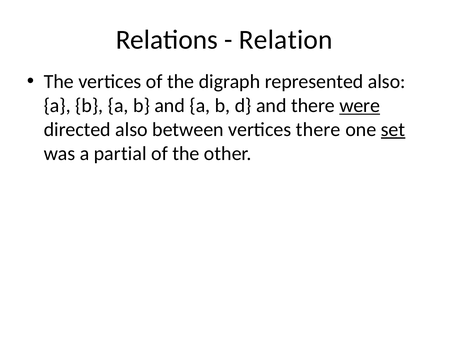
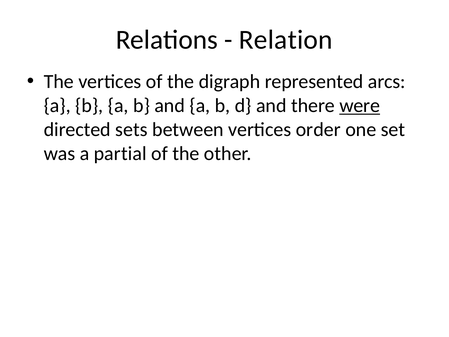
represented also: also -> arcs (387, 81)
directed also: also -> sets (131, 129)
vertices there: there -> order (318, 129)
set underline: present -> none (393, 129)
